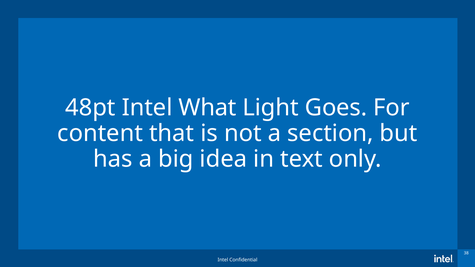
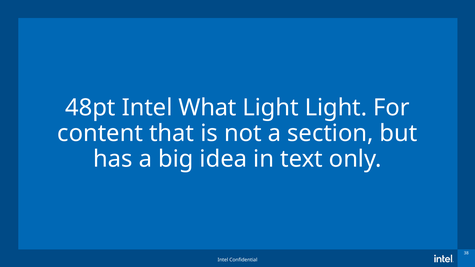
Light Goes: Goes -> Light (336, 108)
